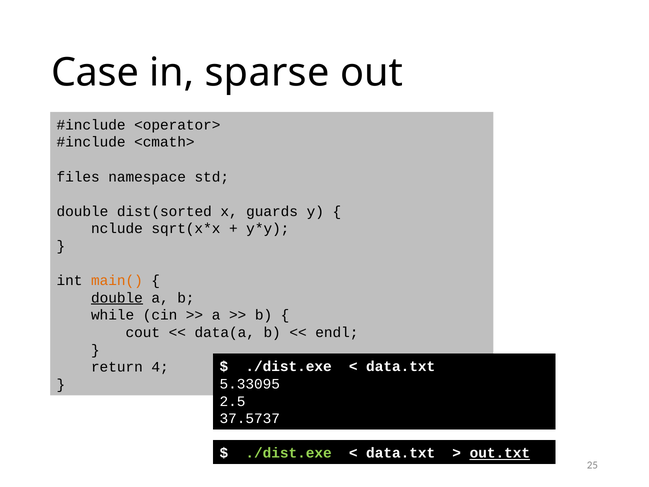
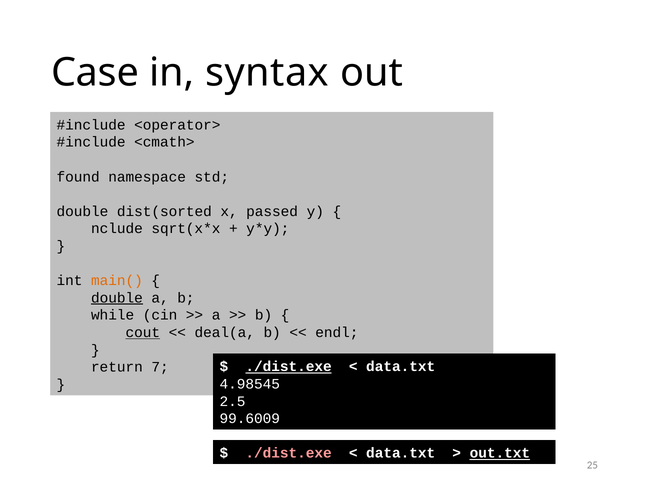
sparse: sparse -> syntax (267, 73)
files: files -> found (78, 177)
guards: guards -> passed (272, 211)
cout underline: none -> present (143, 332)
data(a: data(a -> deal(a (225, 332)
./dist.exe underline: none -> present (289, 367)
4: 4 -> 7 (160, 367)
5.33095: 5.33095 -> 4.98545 (250, 384)
37.5737: 37.5737 -> 99.6009 (250, 418)
./dist.exe colour: light green -> pink (289, 453)
